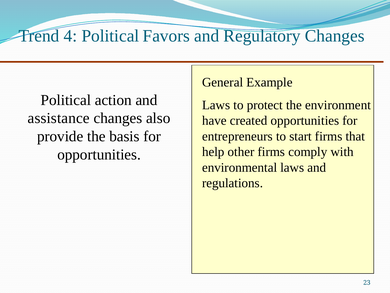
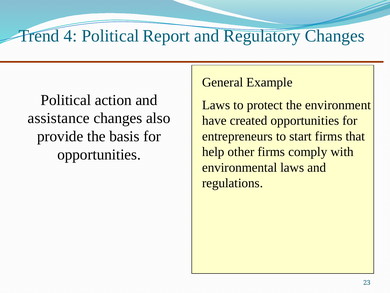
Favors: Favors -> Report (166, 36)
